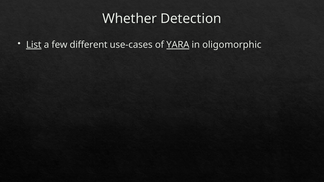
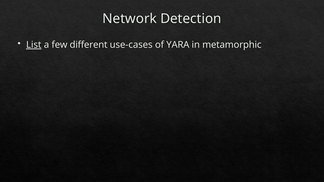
Whether: Whether -> Network (130, 19)
YARA underline: present -> none (178, 45)
oligomorphic: oligomorphic -> metamorphic (232, 45)
